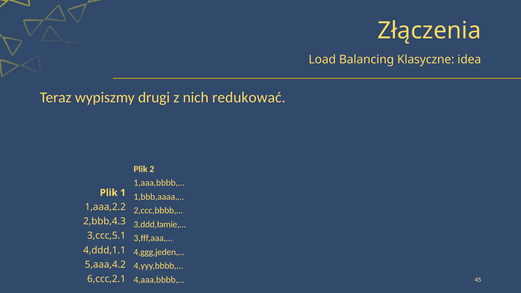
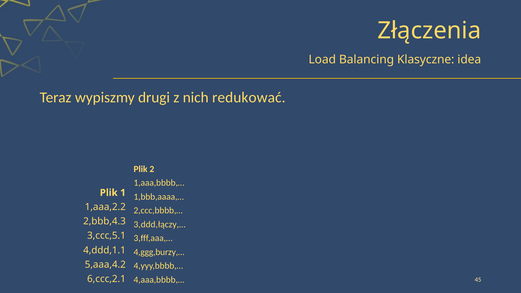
3,ddd,łamie,…: 3,ddd,łamie,… -> 3,ddd,łączy,… (160, 224)
4,ggg,jeden,…: 4,ggg,jeden,… -> 4,ggg,burzy,… (159, 252)
